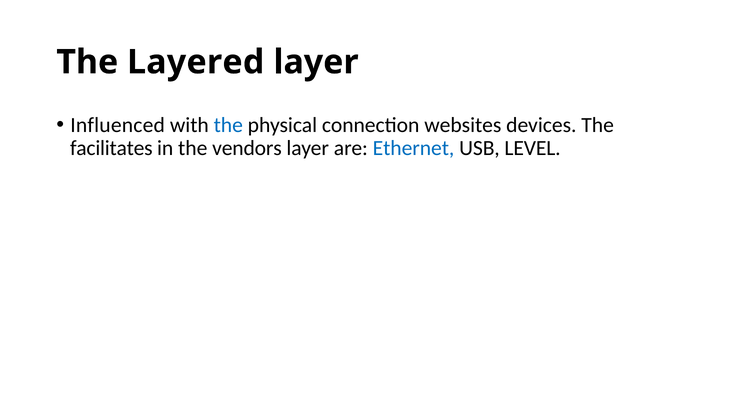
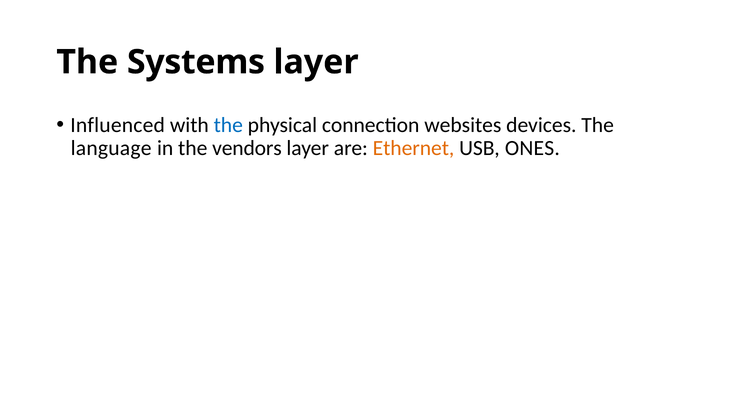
Layered: Layered -> Systems (196, 62)
facilitates: facilitates -> language (111, 148)
Ethernet colour: blue -> orange (414, 148)
LEVEL: LEVEL -> ONES (532, 148)
